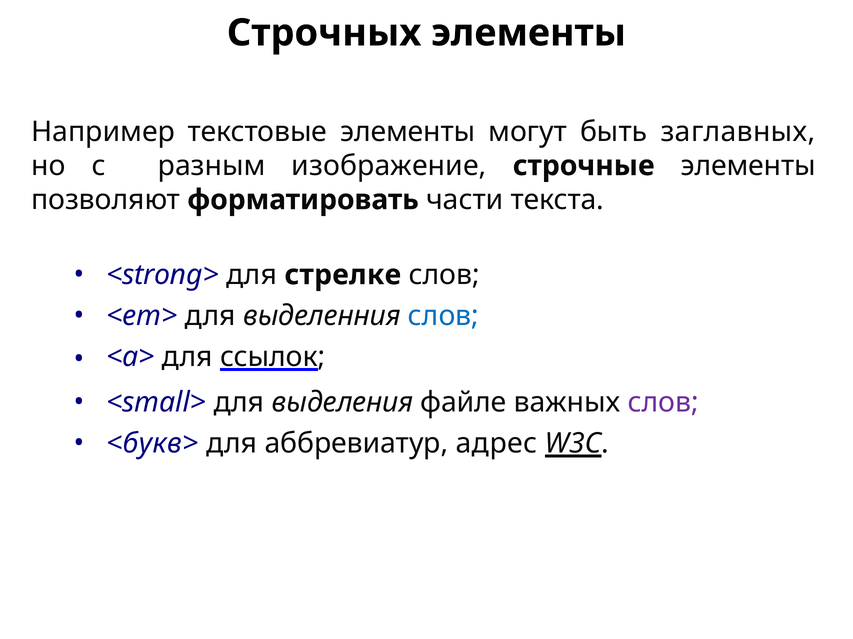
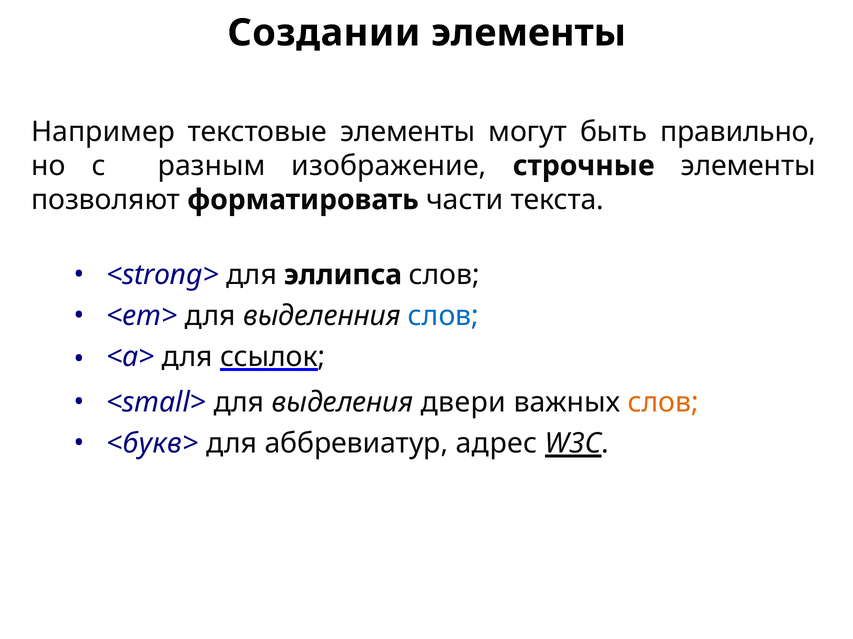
Строчных: Строчных -> Создании (324, 33)
заглавных: заглавных -> правильно (738, 132)
стрелке: стрелке -> эллипса (343, 275)
файле: файле -> двери (463, 403)
слов colour: purple -> orange (663, 403)
